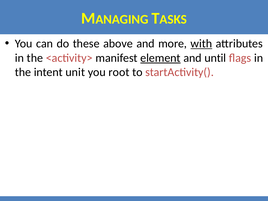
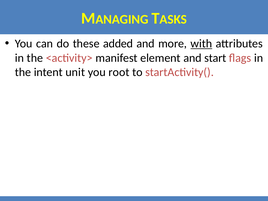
above: above -> added (118, 44)
element underline: present -> none (160, 58)
until: until -> start (215, 58)
